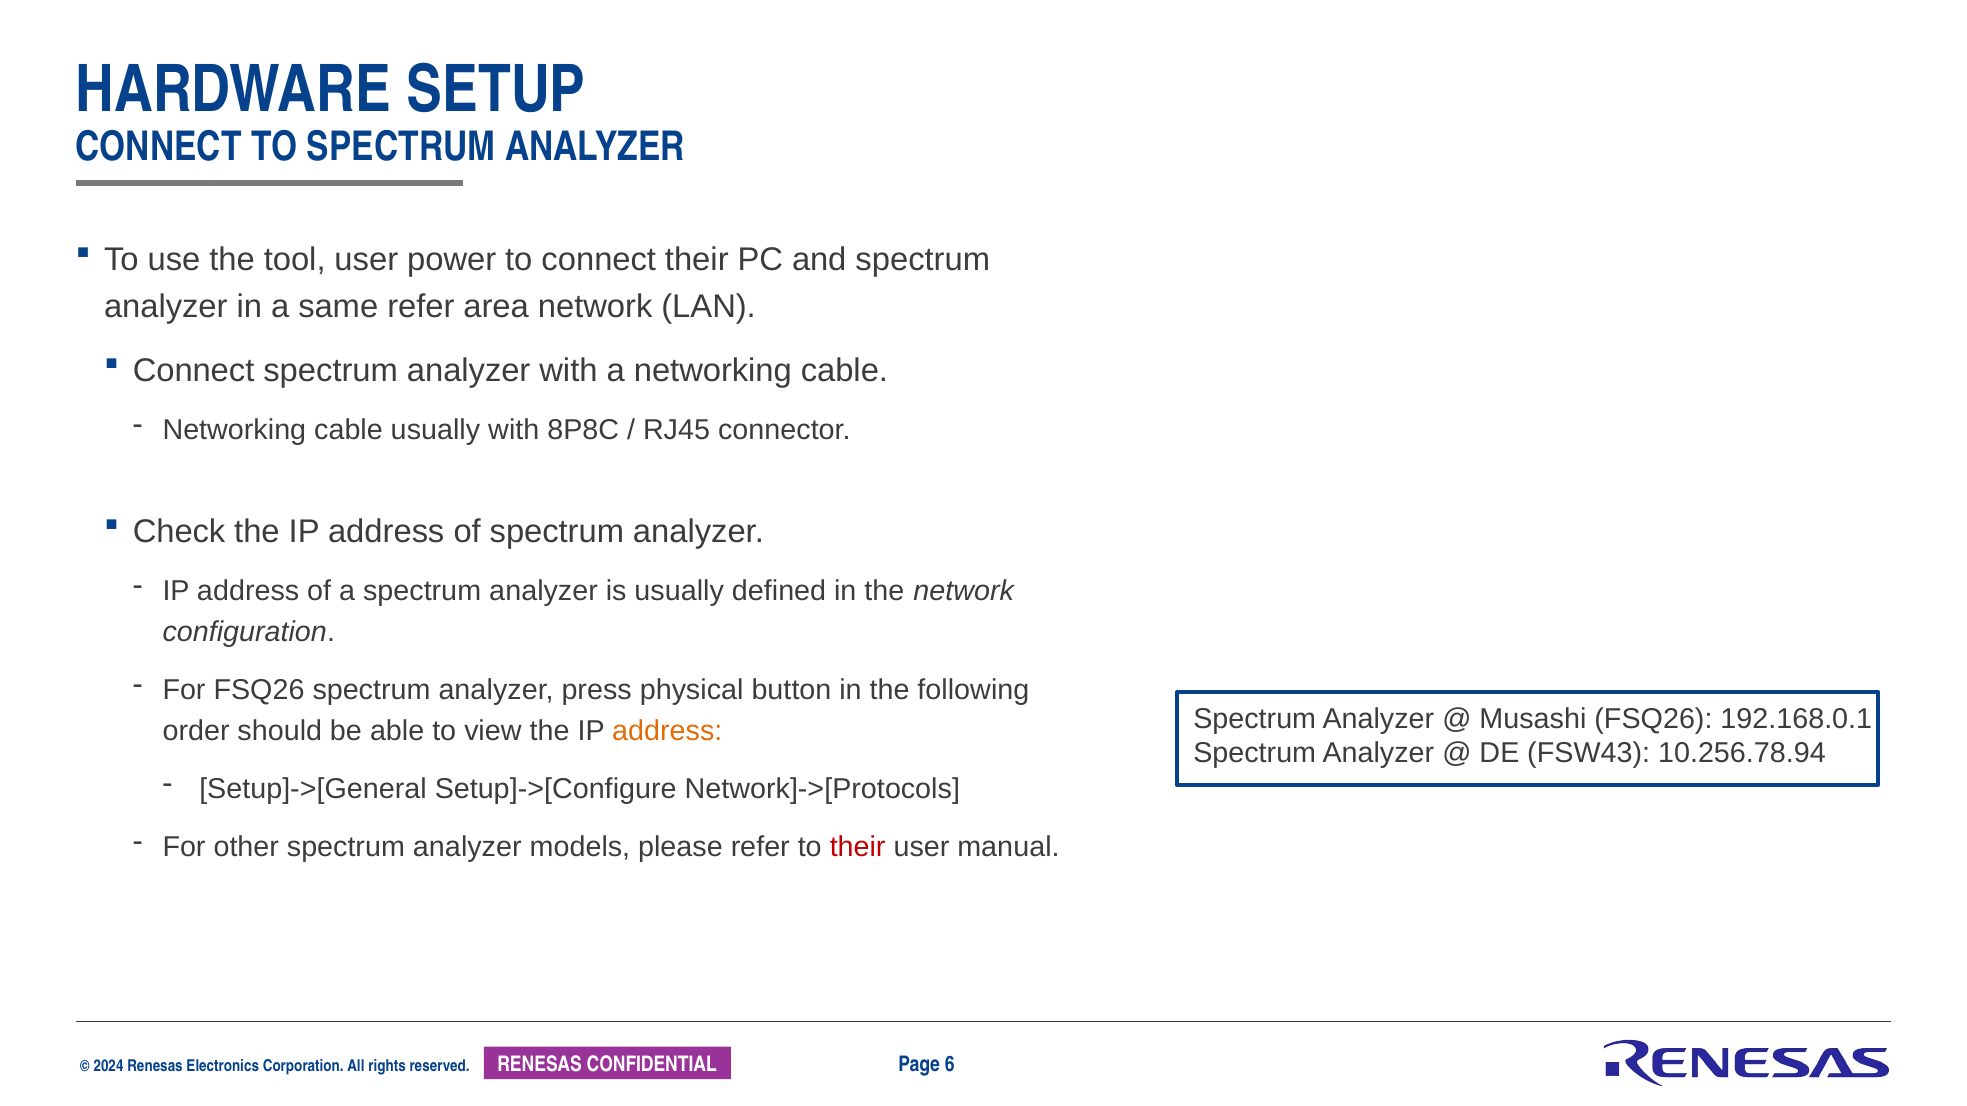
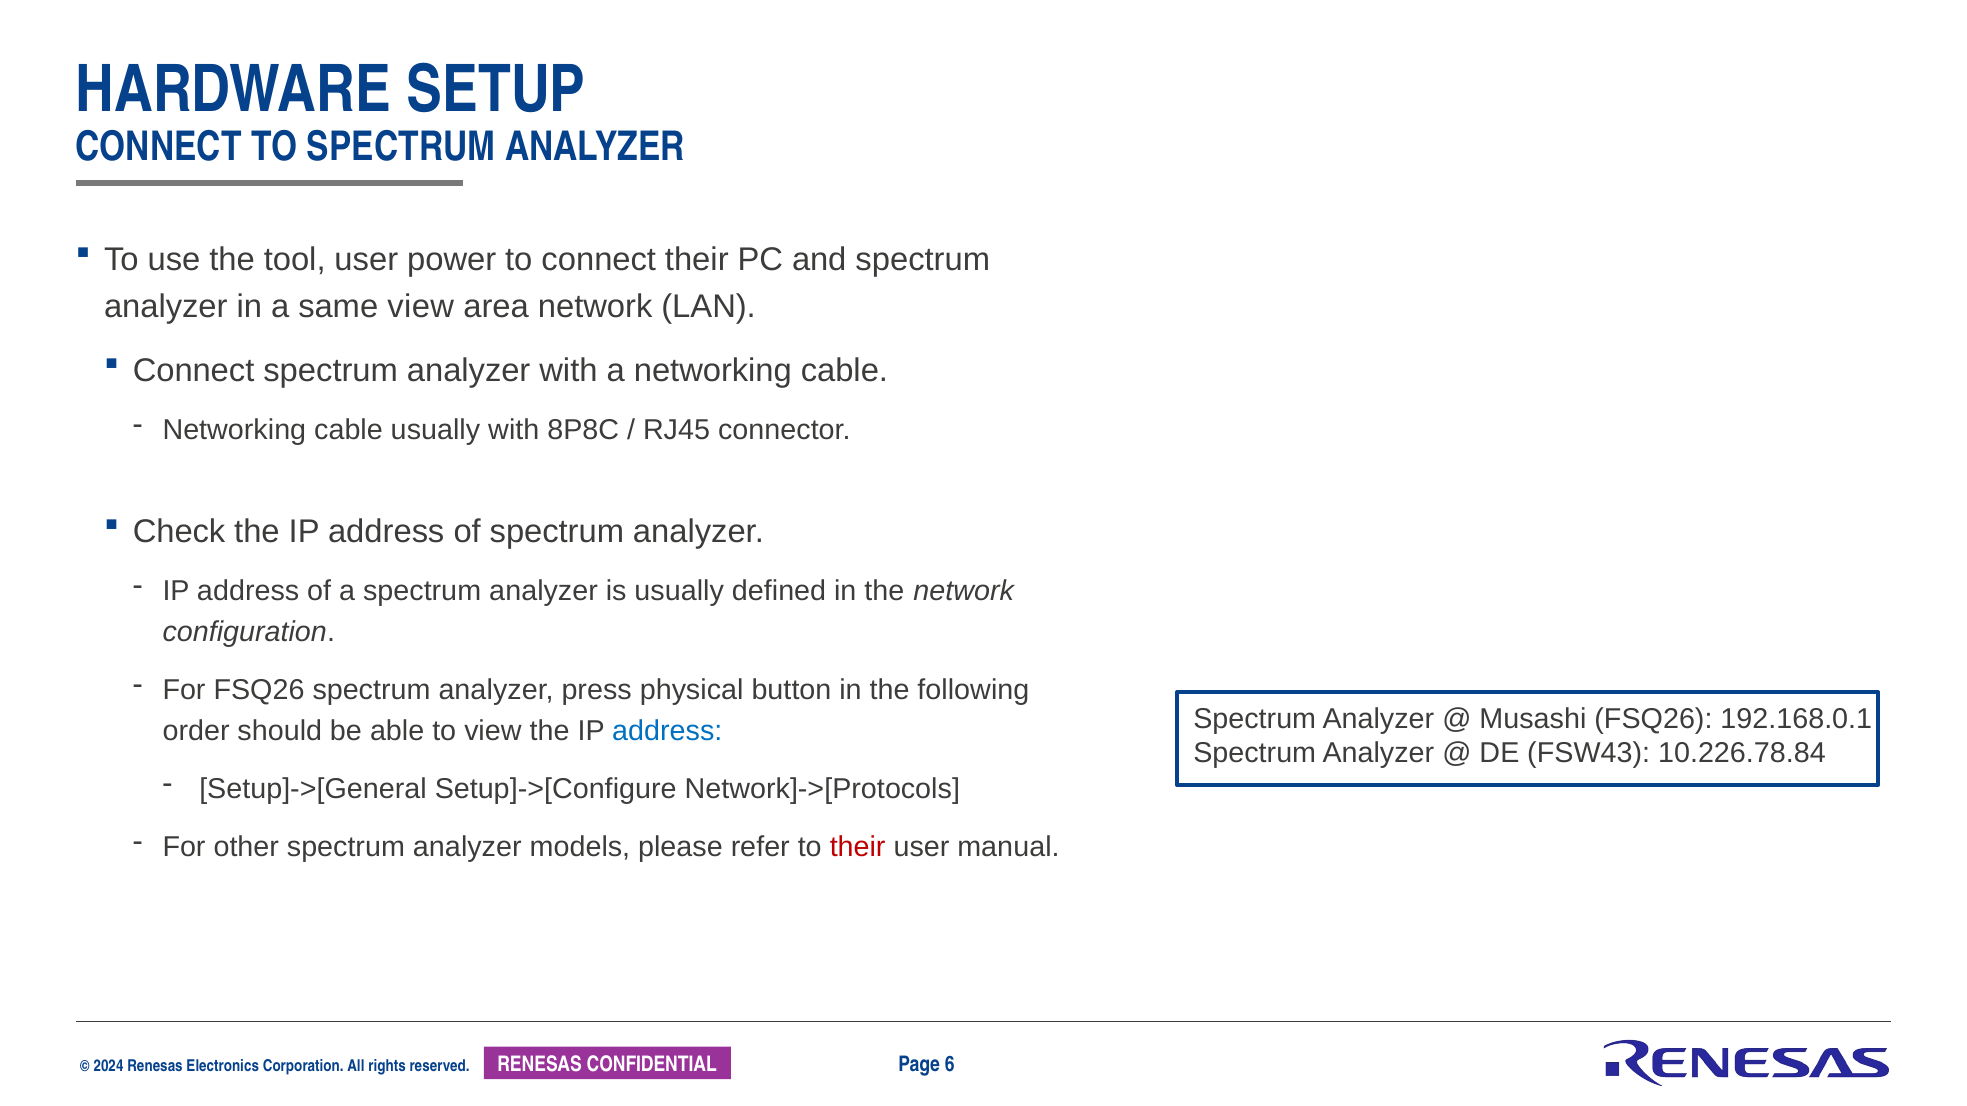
same refer: refer -> view (421, 307)
address colour: orange -> blue (667, 732)
10.256.78.94: 10.256.78.94 -> 10.226.78.84 (1742, 753)
